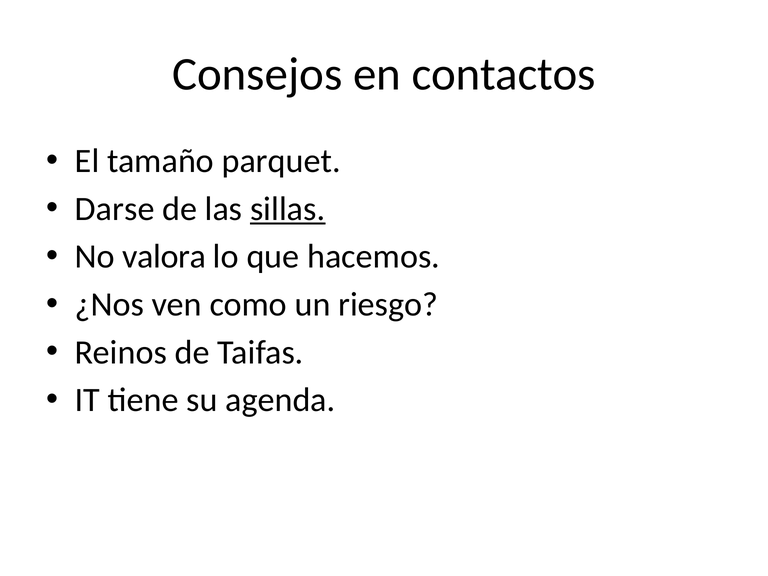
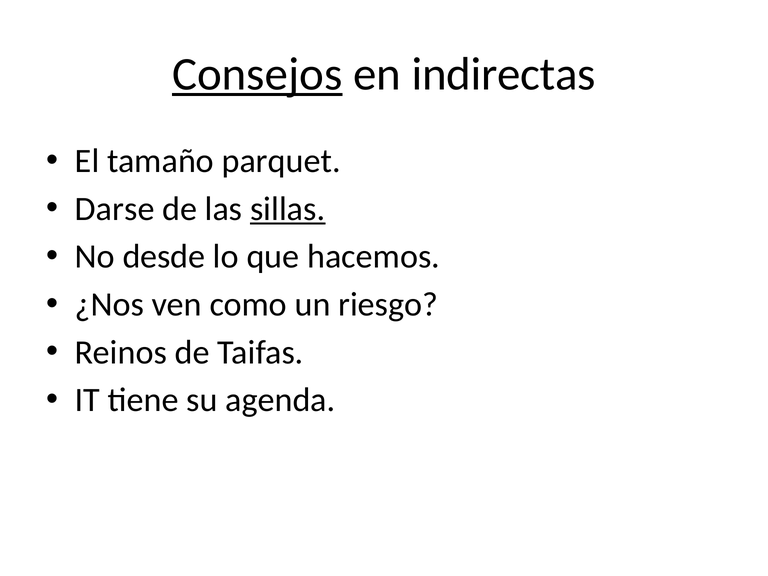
Consejos underline: none -> present (257, 74)
contactos: contactos -> indirectas (504, 74)
valora: valora -> desde (164, 257)
